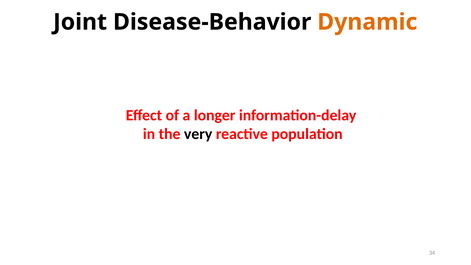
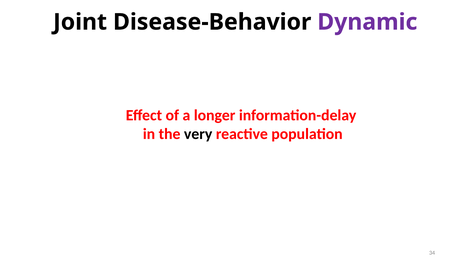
Dynamic colour: orange -> purple (367, 22)
